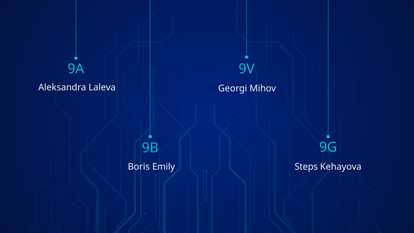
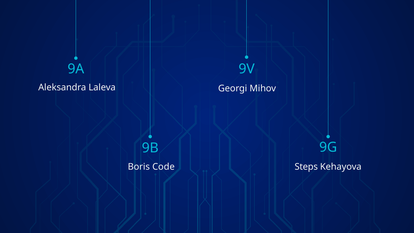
Emily: Emily -> Code (163, 167)
